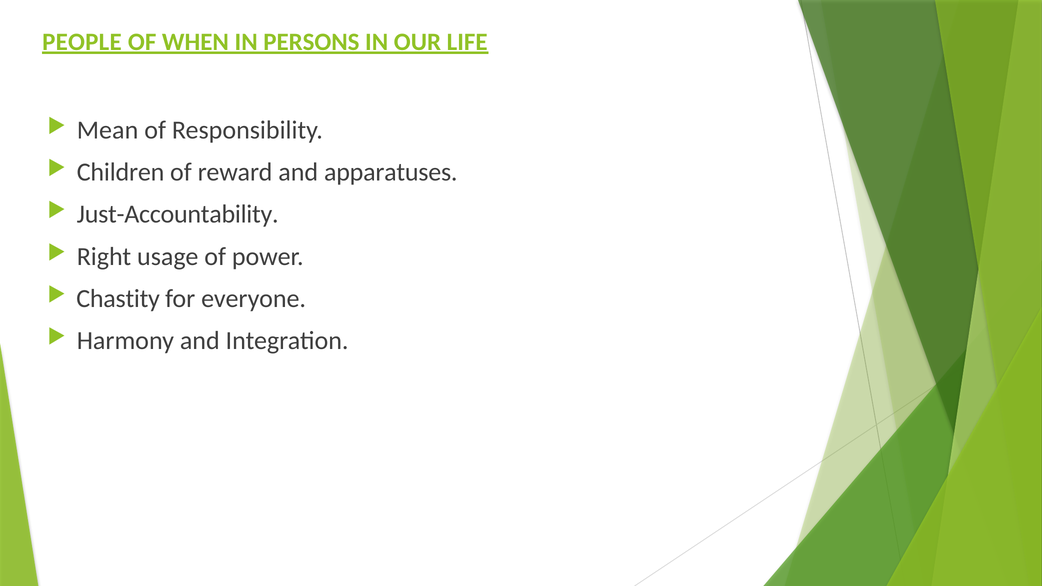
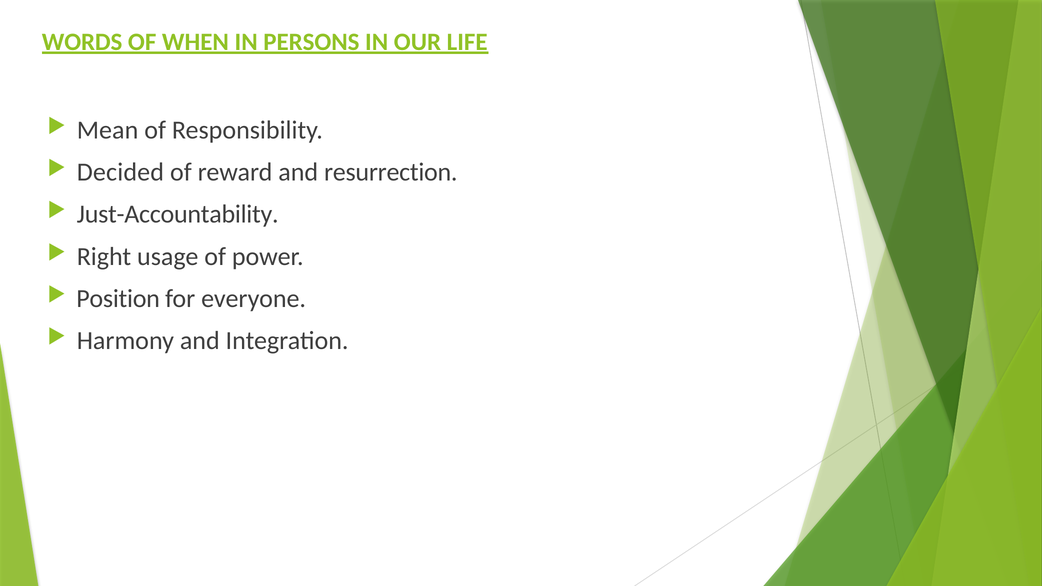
PEOPLE: PEOPLE -> WORDS (82, 42)
Children: Children -> Decided (120, 172)
apparatuses: apparatuses -> resurrection (391, 172)
Chastity: Chastity -> Position (118, 299)
